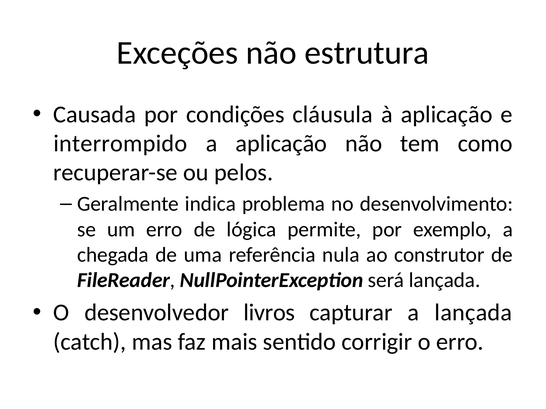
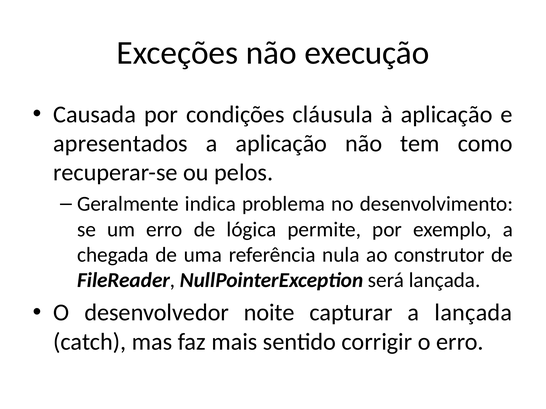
estrutura: estrutura -> execução (367, 53)
interrompido: interrompido -> apresentados (120, 144)
livros: livros -> noite (269, 313)
